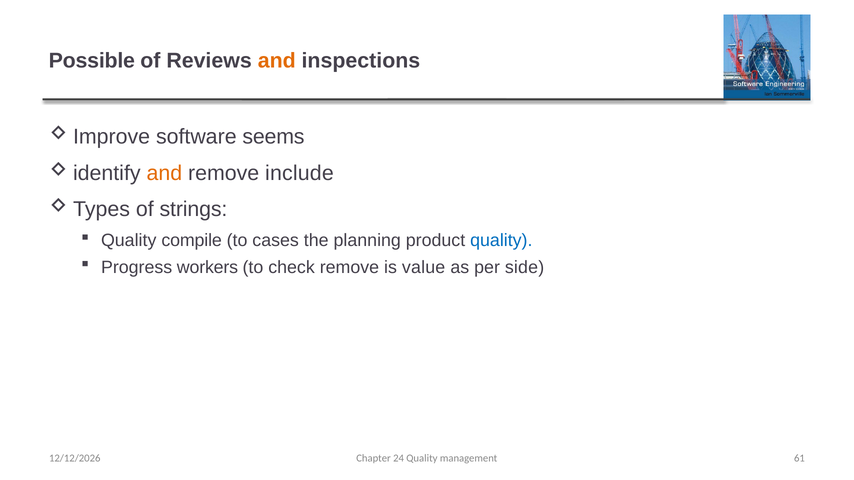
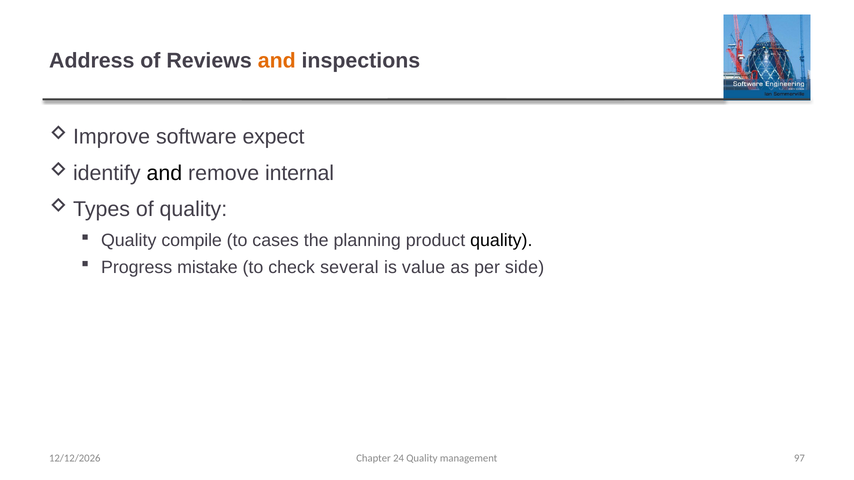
Possible: Possible -> Address (92, 61)
seems: seems -> expect (273, 137)
and colour: orange -> black (164, 173)
include: include -> internal (300, 173)
of strings: strings -> quality (193, 209)
quality colour: blue -> black (501, 241)
workers: workers -> mistake (207, 267)
check remove: remove -> several (349, 267)
61: 61 -> 97 (799, 459)
